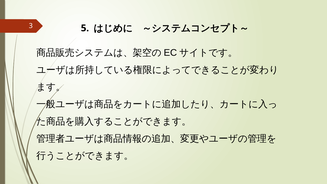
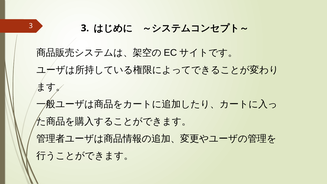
3 5: 5 -> 3 (85, 28)
